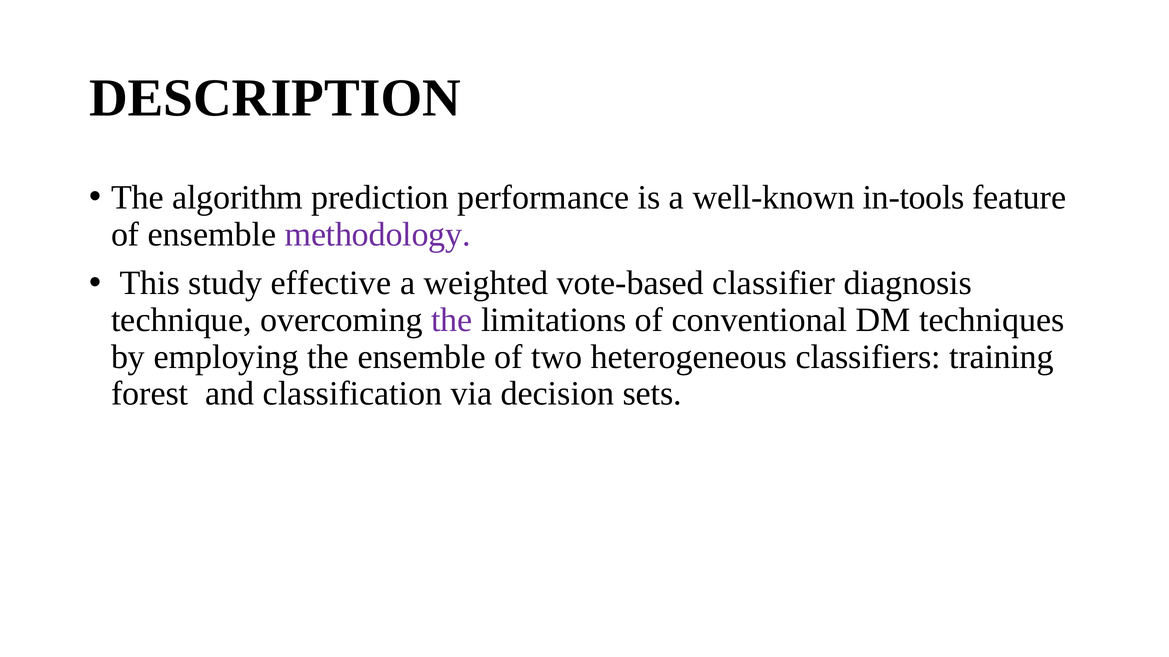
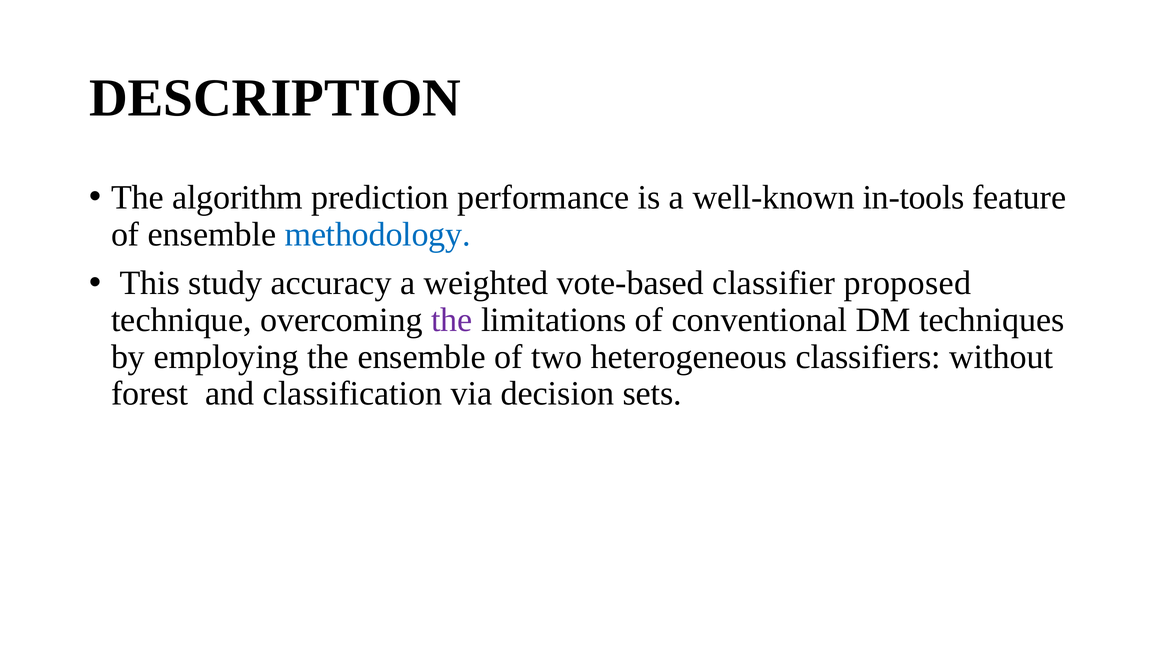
methodology colour: purple -> blue (378, 234)
effective: effective -> accuracy (331, 283)
diagnosis: diagnosis -> proposed (908, 283)
training: training -> without (1001, 357)
